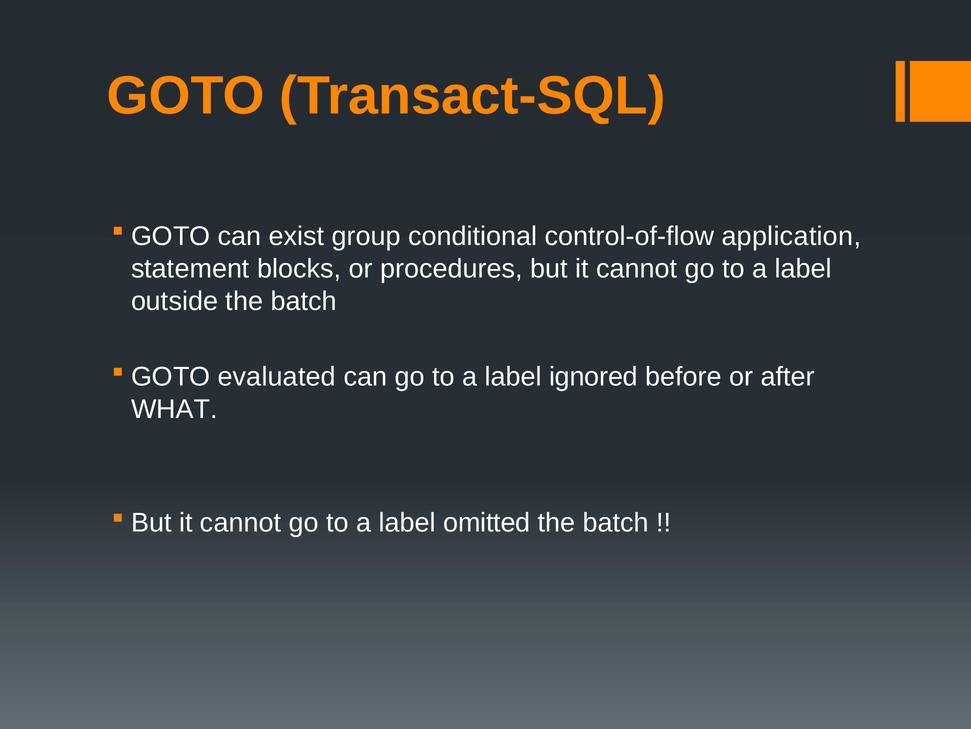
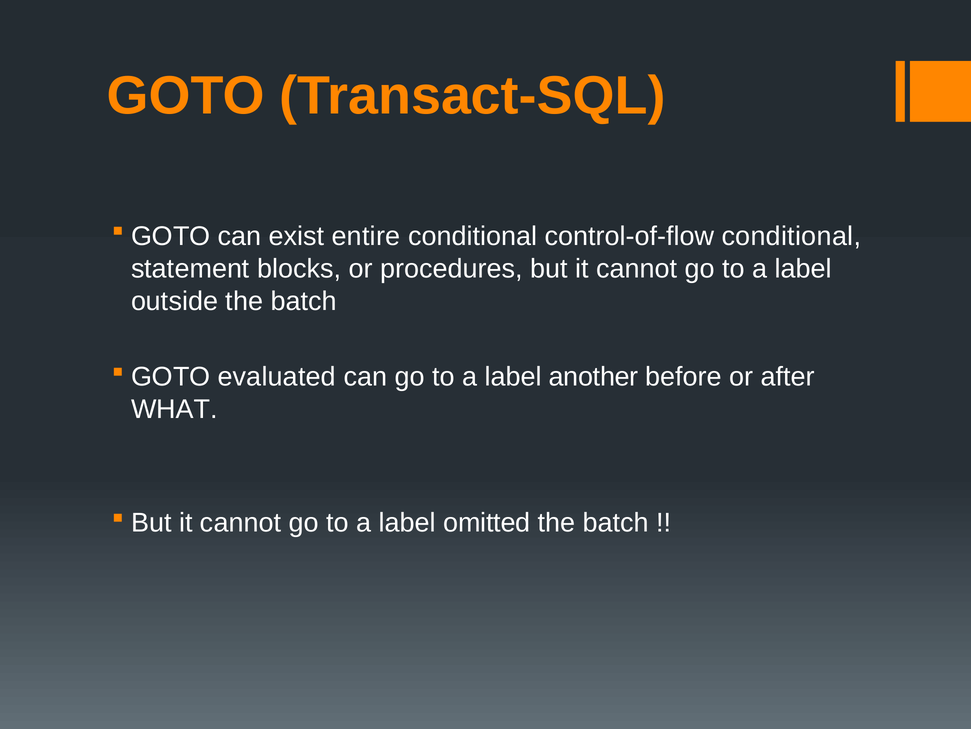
group: group -> entire (366, 236)
control-of-flow application: application -> conditional (791, 236)
ignored: ignored -> another (594, 377)
